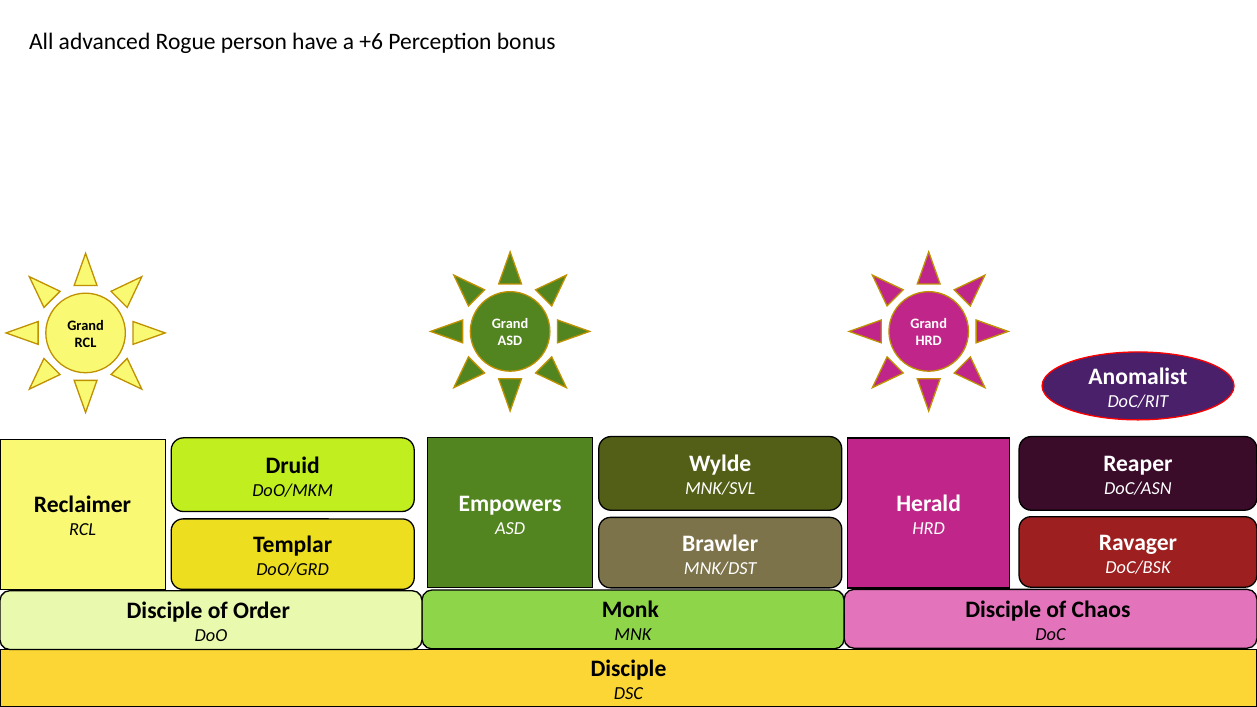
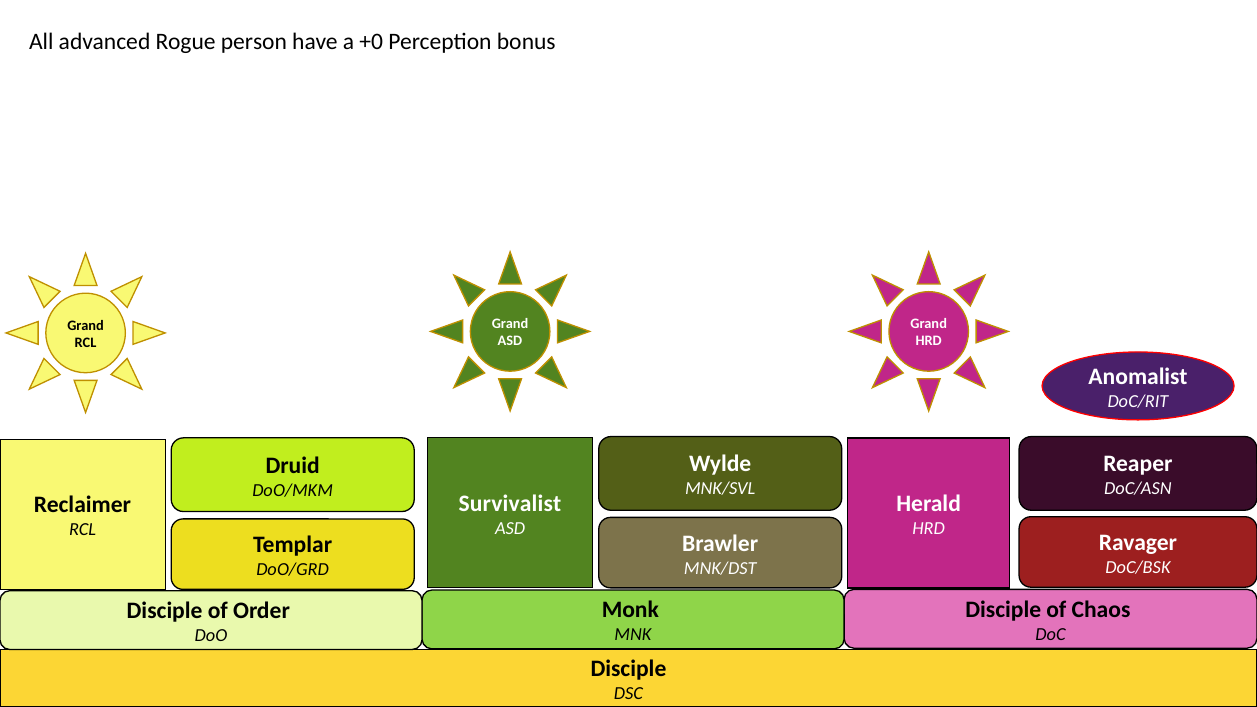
+6: +6 -> +0 (371, 42)
Empowers: Empowers -> Survivalist (510, 504)
